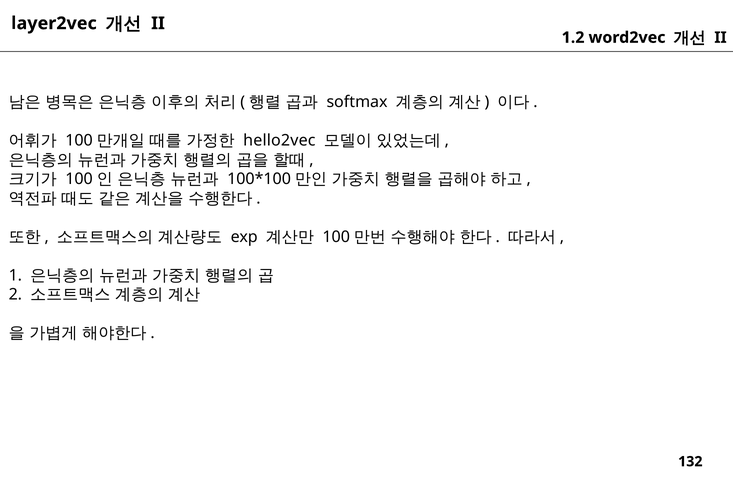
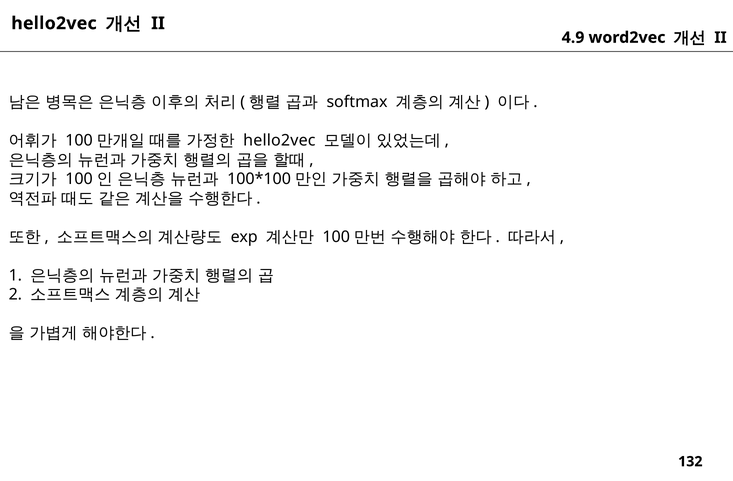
layer2vec: layer2vec -> hello2vec (54, 23)
1.2: 1.2 -> 4.9 (573, 38)
